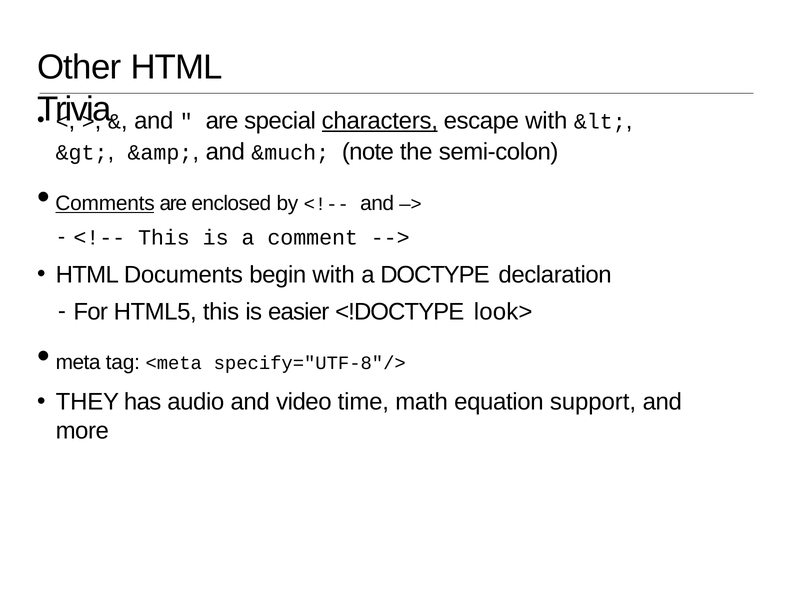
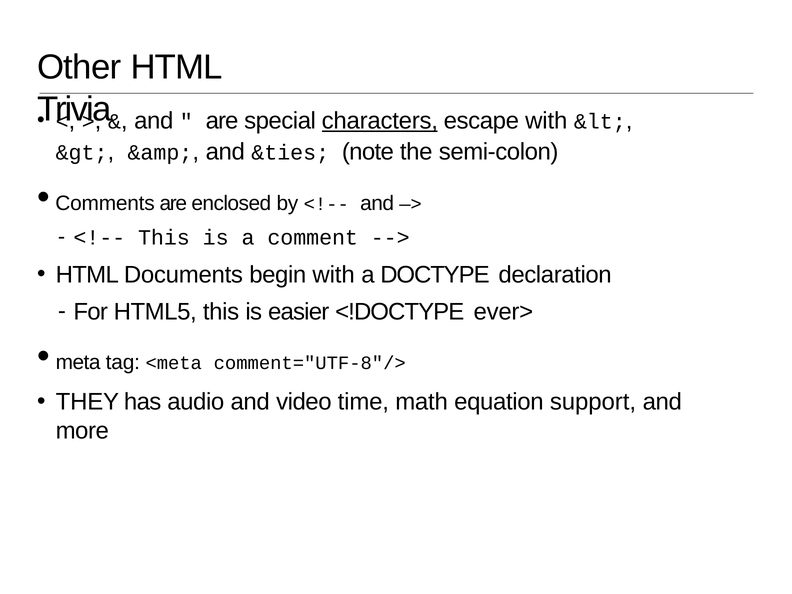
&much: &much -> &ties (290, 152)
Comments underline: present -> none (105, 203)
look>: look> -> ever> (503, 312)
specify="UTF-8"/>: specify="UTF-8"/> -> comment="UTF-8"/> (310, 363)
